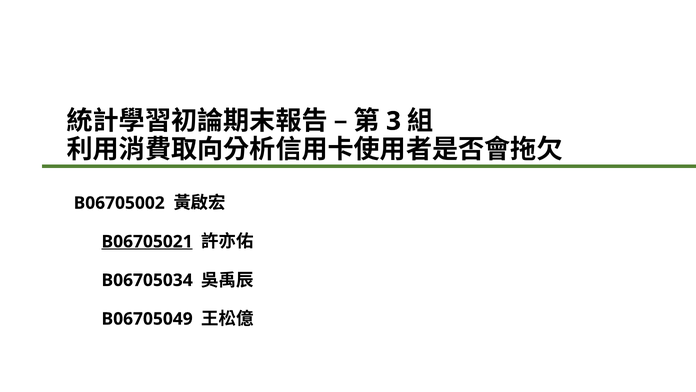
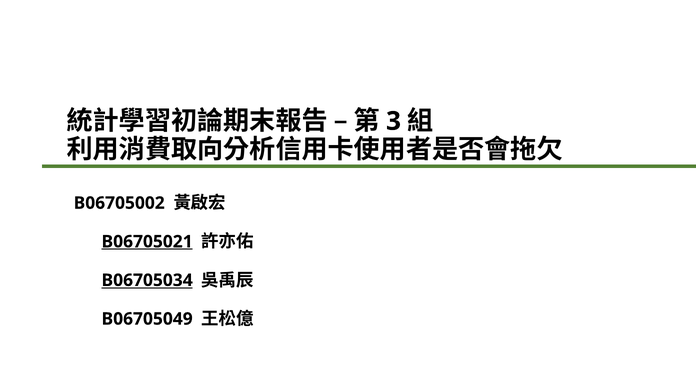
B06705034 underline: none -> present (147, 280)
